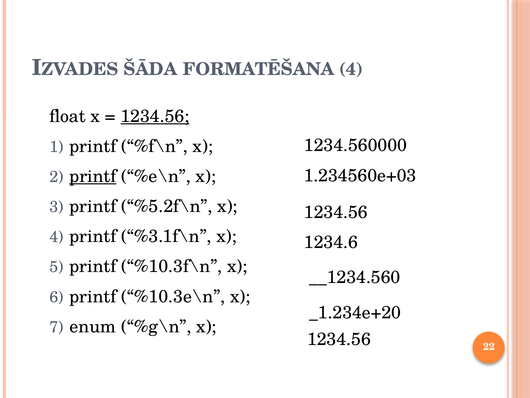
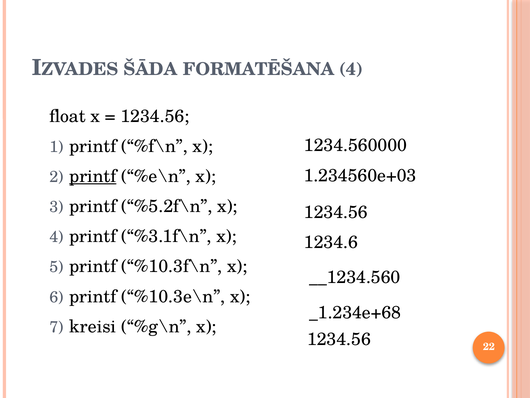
1234.56 underline: present -> none (155, 116)
_1.234e+20: _1.234e+20 -> _1.234e+68 (355, 312)
enum: enum -> kreisi (93, 326)
